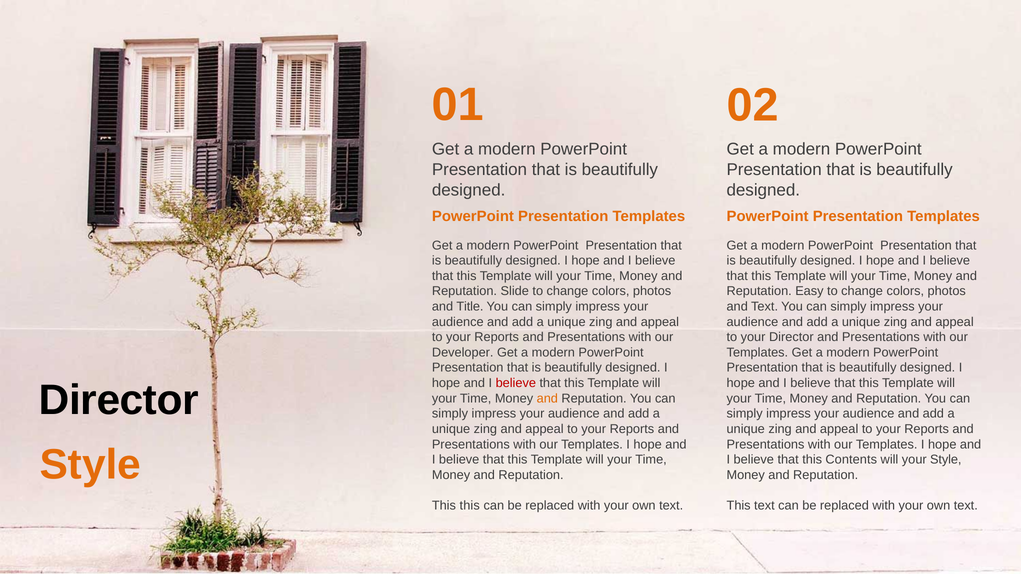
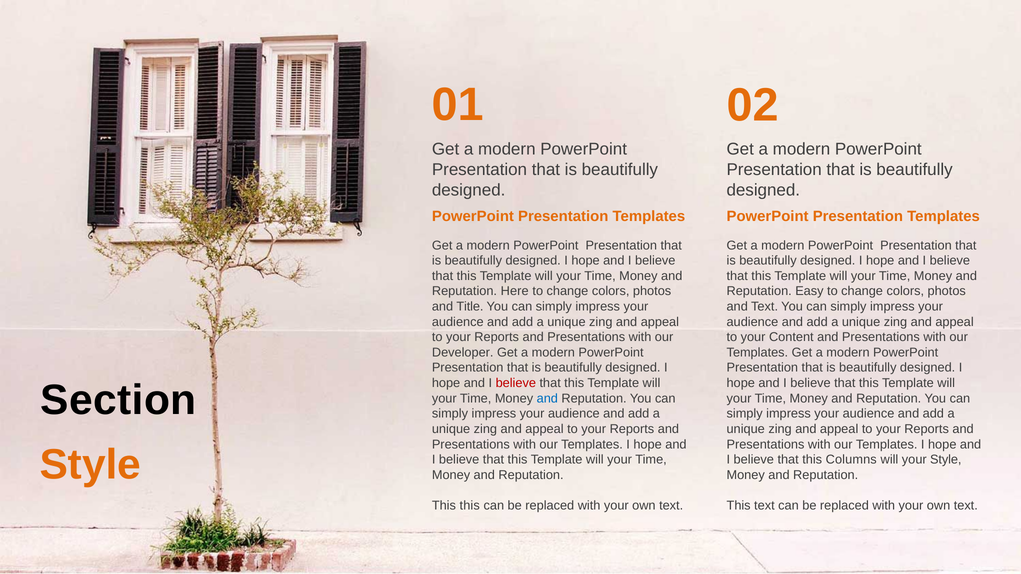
Slide: Slide -> Here (515, 291)
your Director: Director -> Content (791, 337)
Director: Director -> Section (118, 400)
and colour: orange -> blue (547, 399)
Contents: Contents -> Columns (851, 460)
